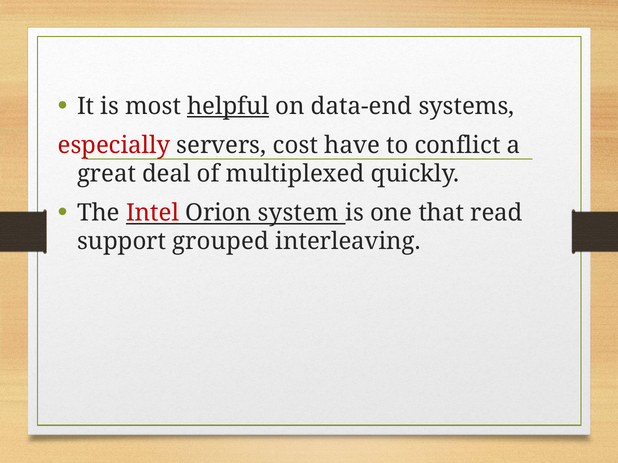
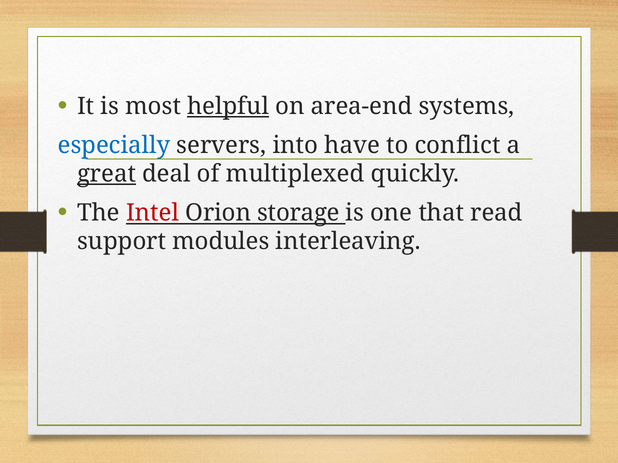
data-end: data-end -> area-end (362, 107)
especially colour: red -> blue (114, 145)
cost: cost -> into (295, 145)
great underline: none -> present (106, 174)
system: system -> storage (298, 213)
grouped: grouped -> modules (221, 242)
